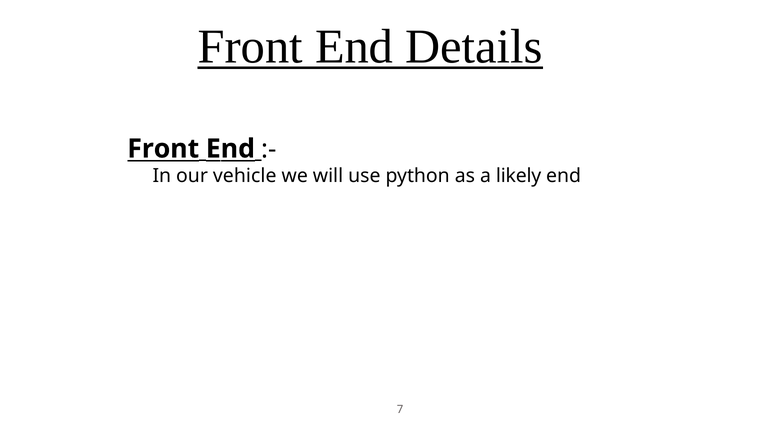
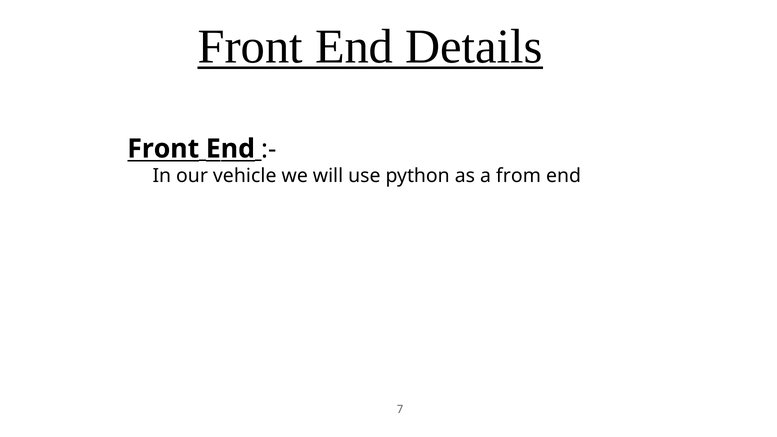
likely: likely -> from (518, 176)
